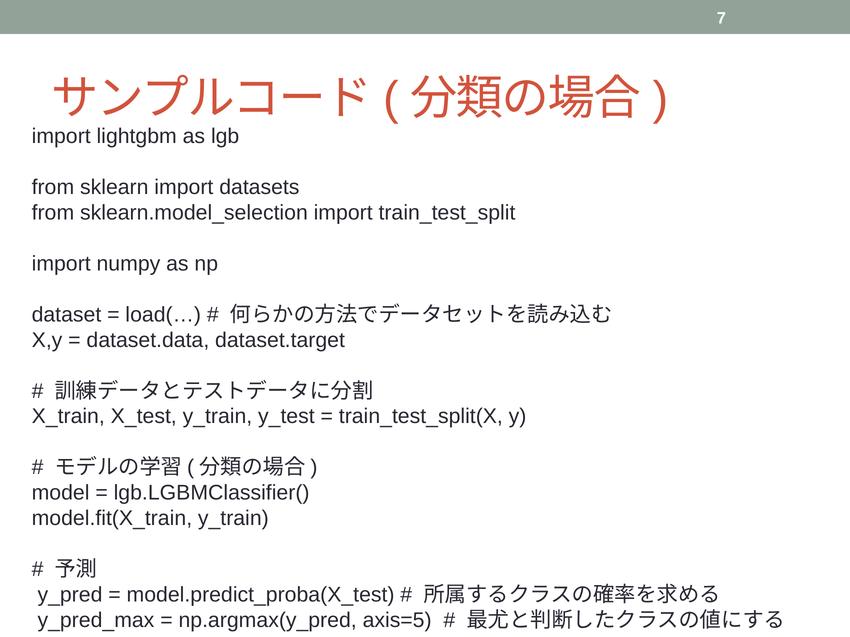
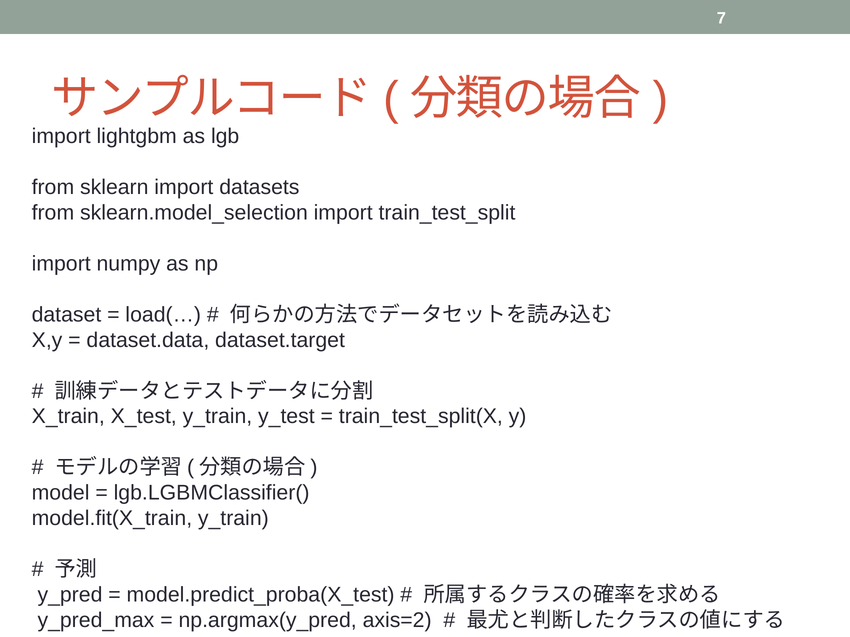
axis=5: axis=5 -> axis=2 (397, 621)
